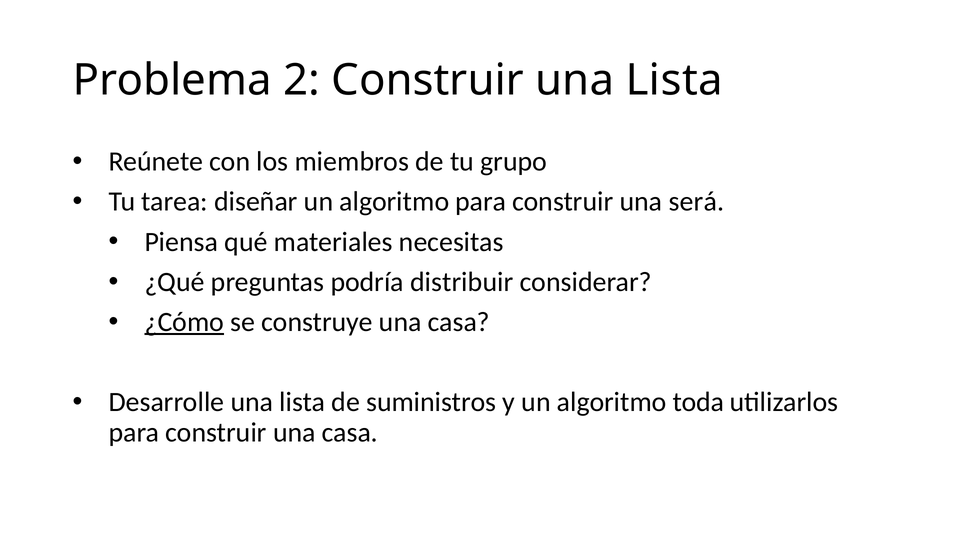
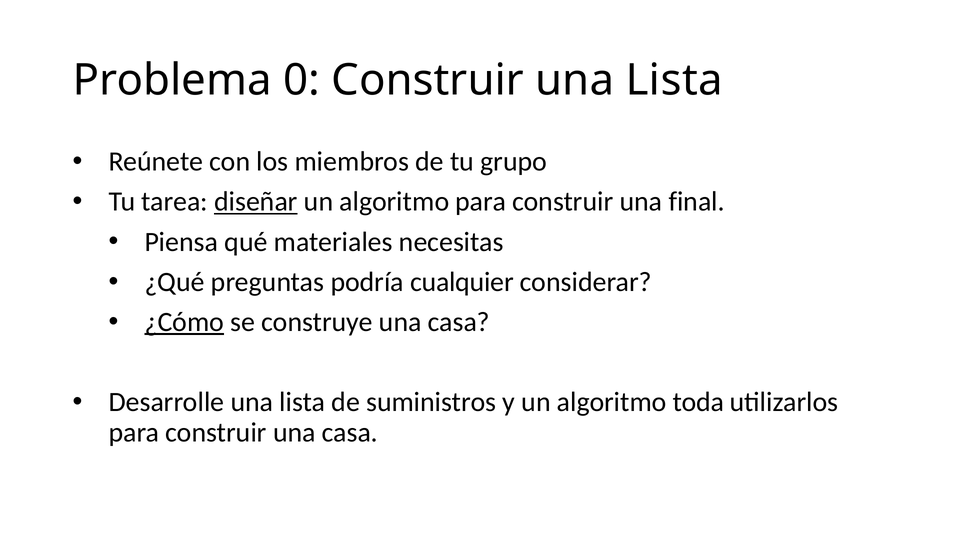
2: 2 -> 0 (302, 80)
diseñar underline: none -> present (256, 202)
será: será -> final (697, 202)
distribuir: distribuir -> cualquier (462, 282)
